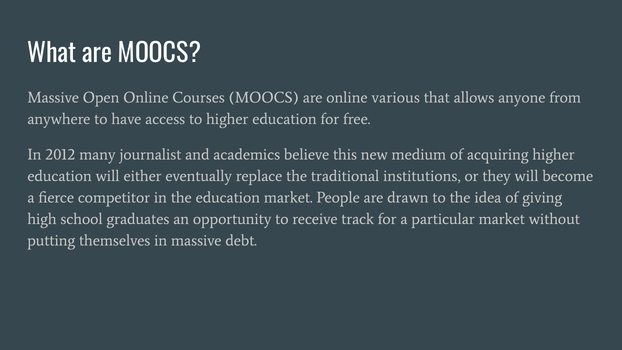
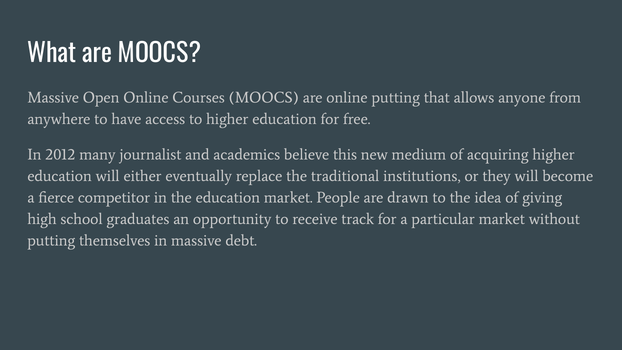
online various: various -> putting (396, 98)
